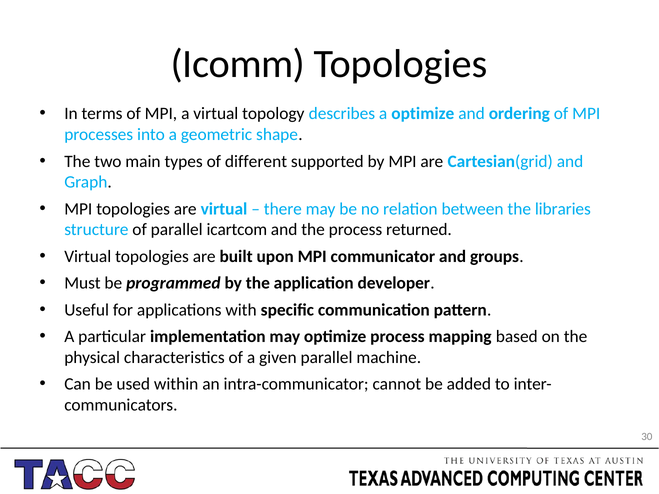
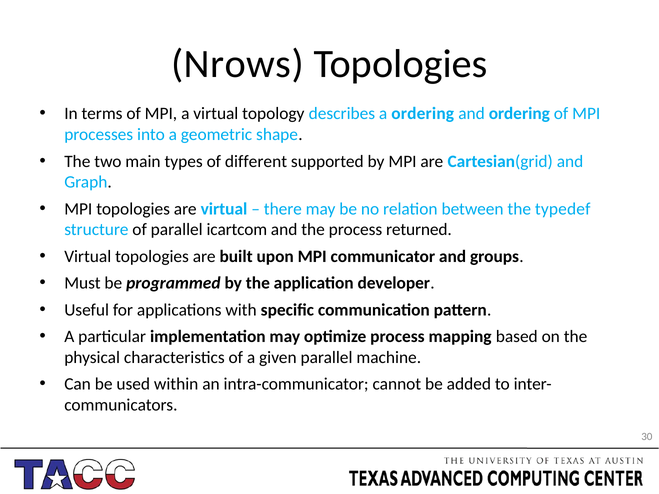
Icomm: Icomm -> Nrows (238, 64)
a optimize: optimize -> ordering (423, 114)
libraries: libraries -> typedef (563, 209)
